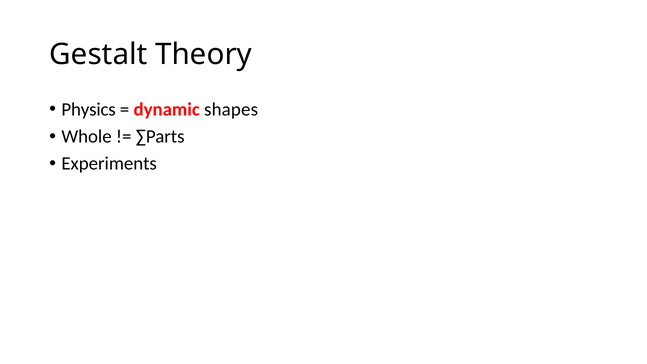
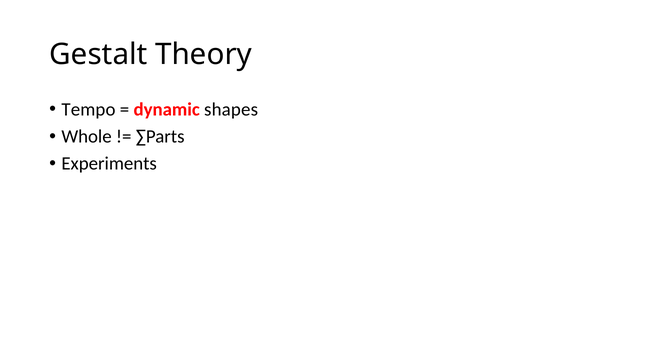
Physics: Physics -> Tempo (88, 109)
